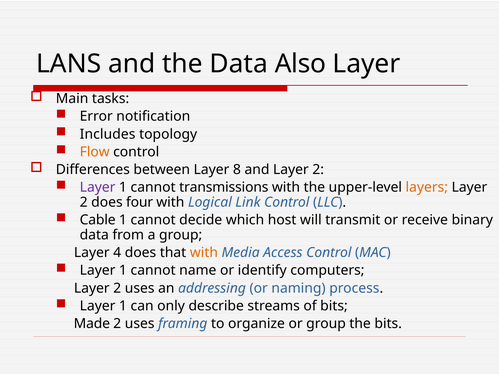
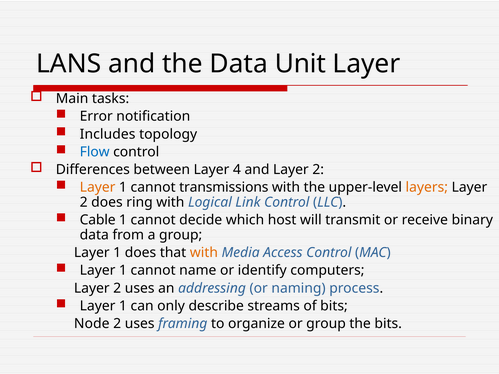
Also: Also -> Unit (300, 64)
Flow colour: orange -> blue (95, 152)
8: 8 -> 4 (237, 170)
Layer colour: purple -> orange (98, 187)
four: four -> ring (140, 202)
4: 4 -> 1 (117, 253)
Made: Made -> Node (92, 324)
